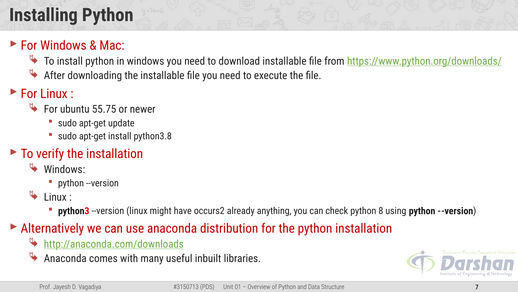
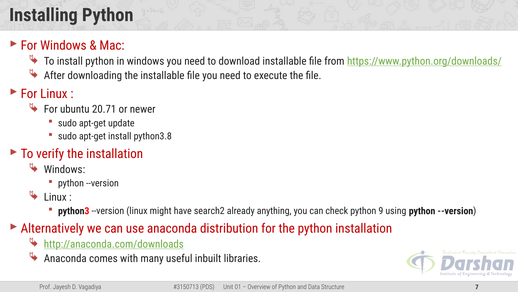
55.75: 55.75 -> 20.71 (104, 109)
occurs2: occurs2 -> search2 (209, 211)
8: 8 -> 9 (381, 211)
